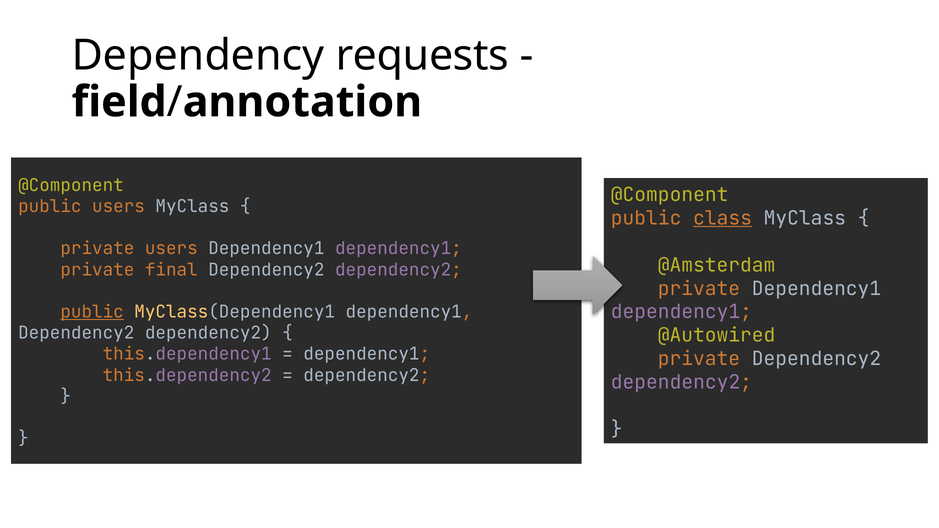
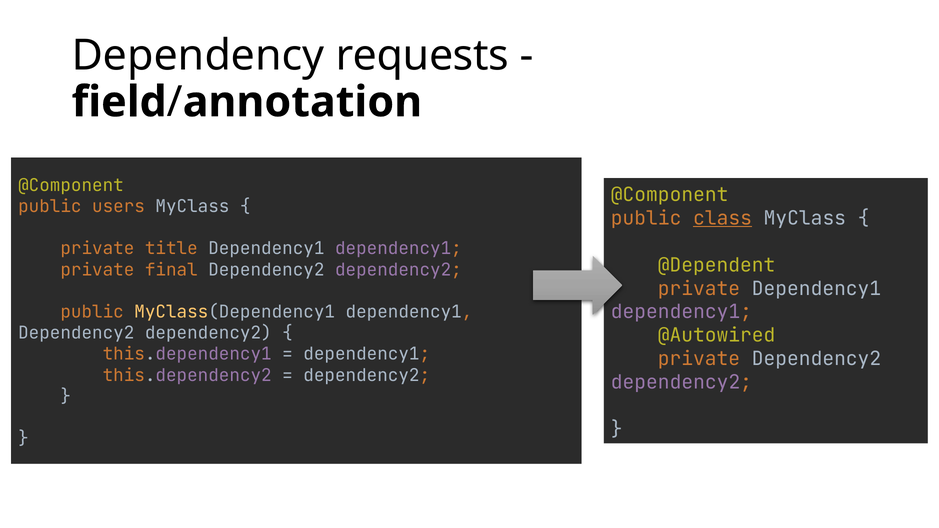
private users: users -> title (171, 249)
@Amsterdam: @Amsterdam -> @Dependent (717, 265)
public underline: present -> none (92, 312)
